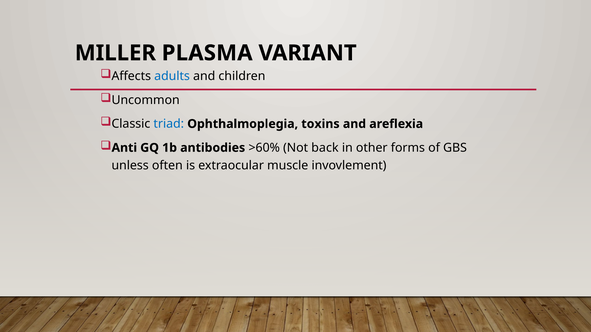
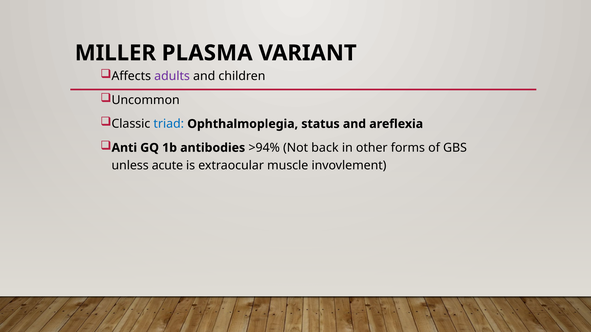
adults colour: blue -> purple (172, 76)
toxins: toxins -> status (320, 124)
>60%: >60% -> >94% (264, 148)
often: often -> acute (167, 166)
